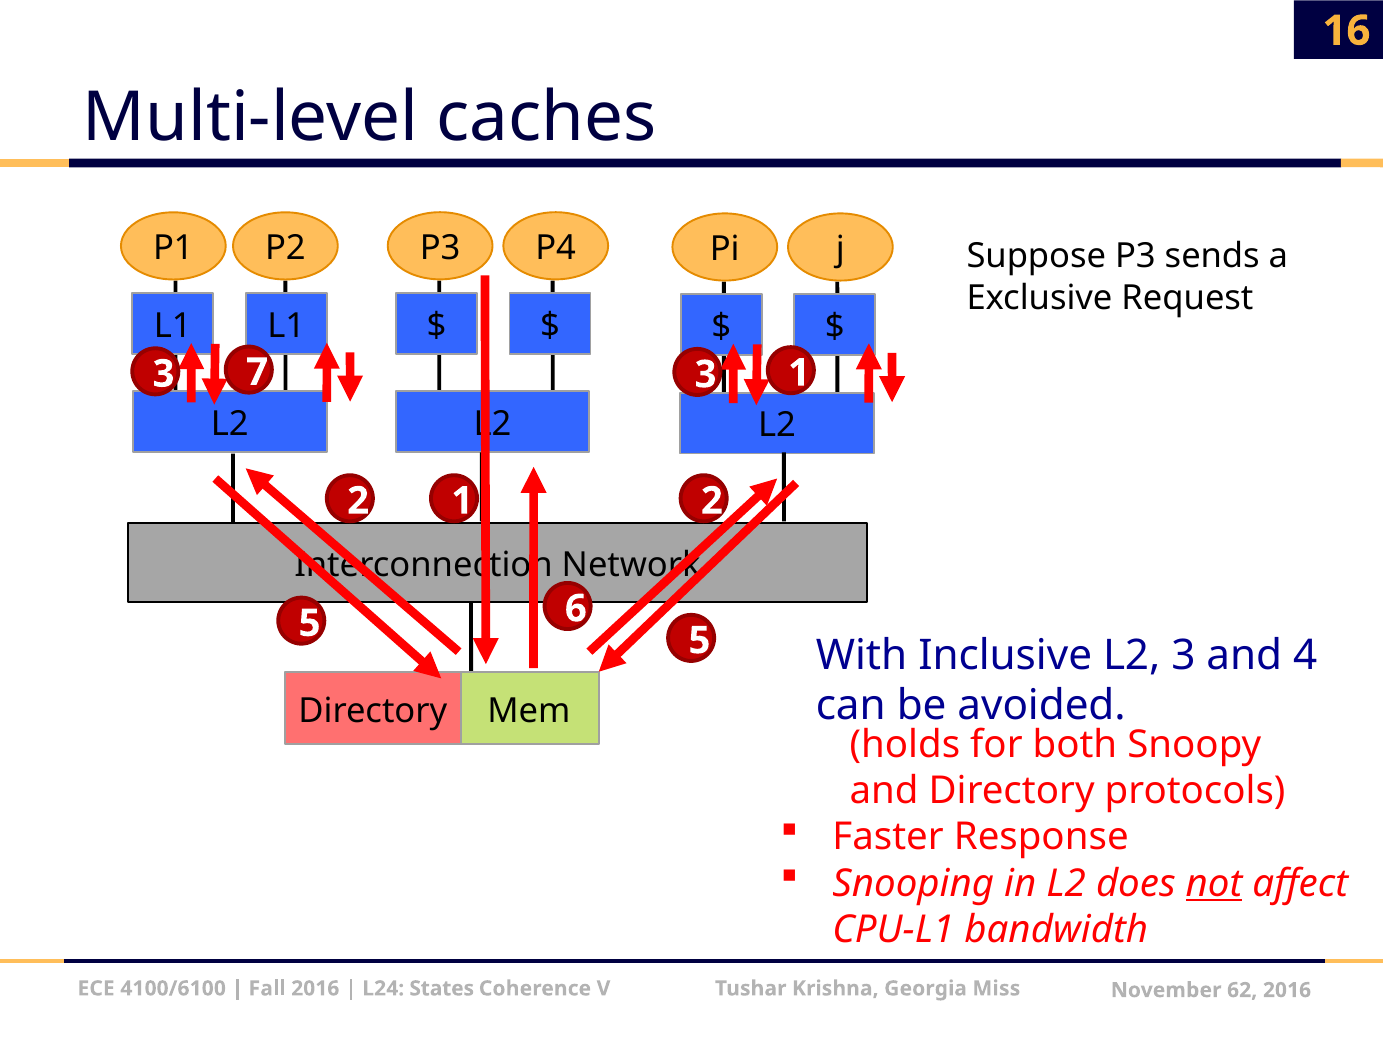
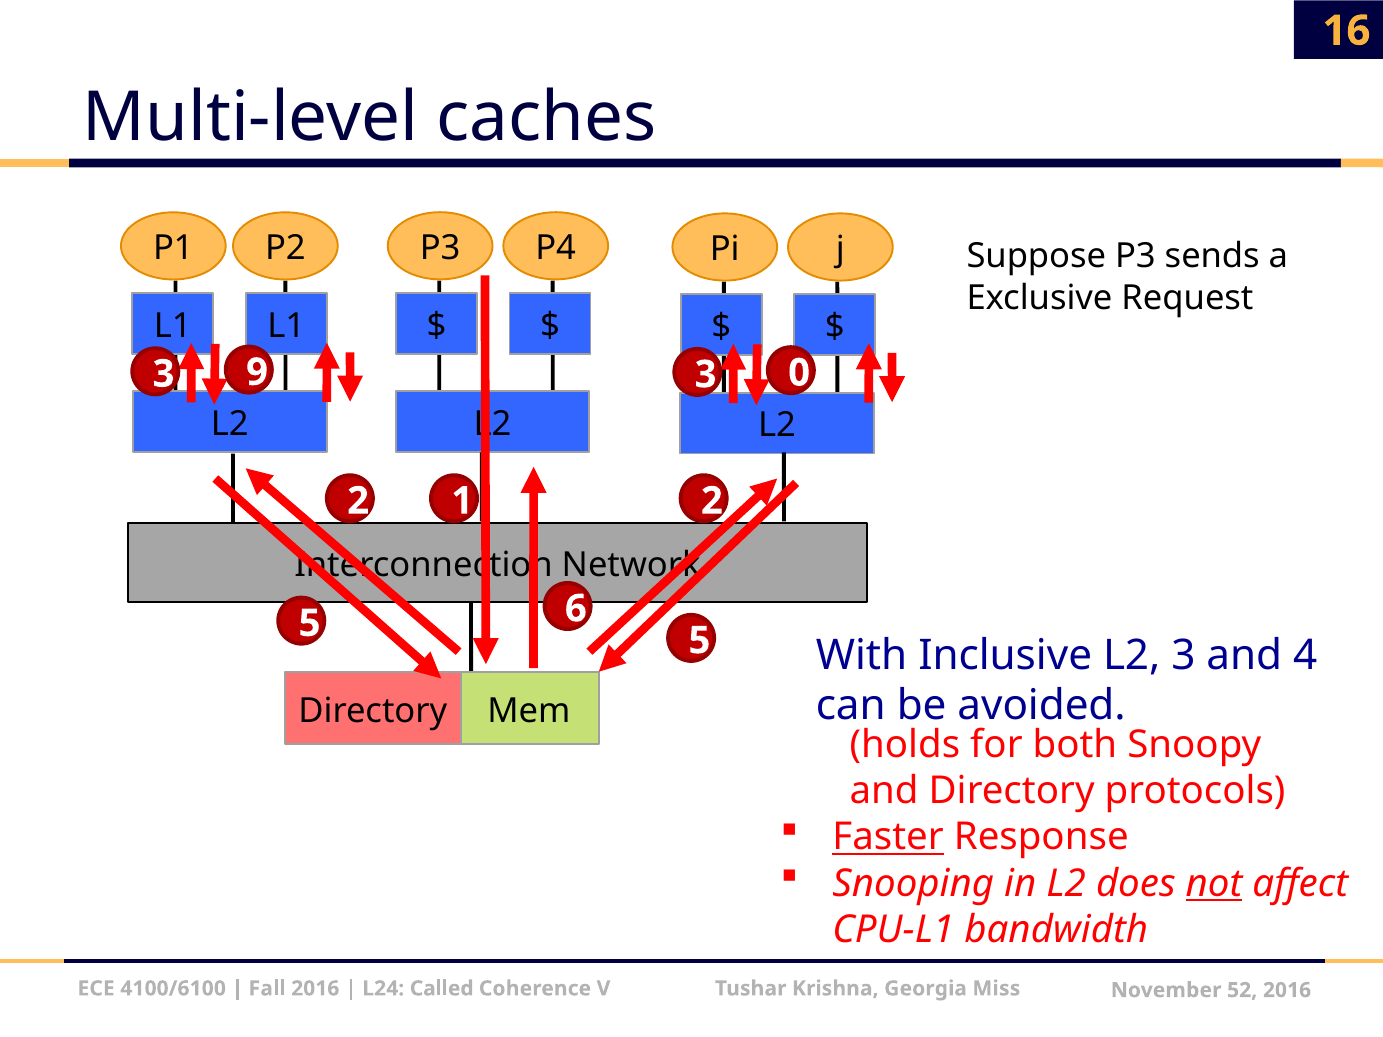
7: 7 -> 9 (257, 372)
3 1: 1 -> 0 (799, 373)
Faster underline: none -> present (888, 837)
States: States -> Called (442, 989)
62: 62 -> 52 (1242, 990)
